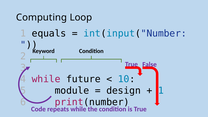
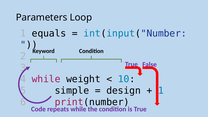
Computing: Computing -> Parameters (42, 17)
future: future -> weight (83, 79)
module: module -> simple (72, 91)
